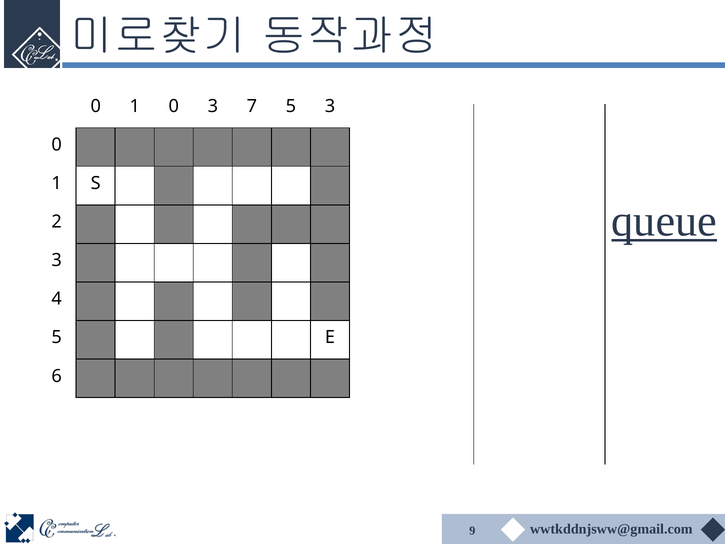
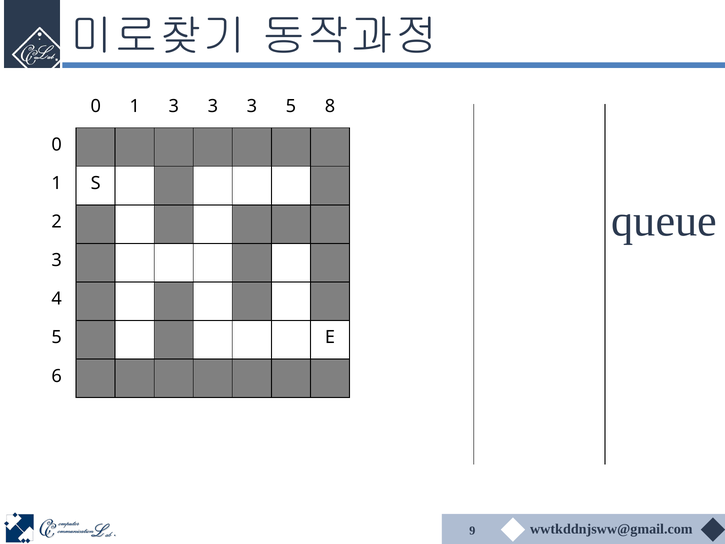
1 0: 0 -> 3 (174, 106)
7: 7 -> 3 (252, 106)
5 3: 3 -> 8 (330, 106)
queue underline: present -> none (664, 221)
